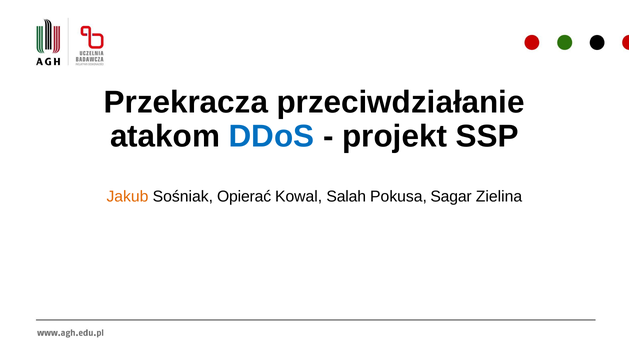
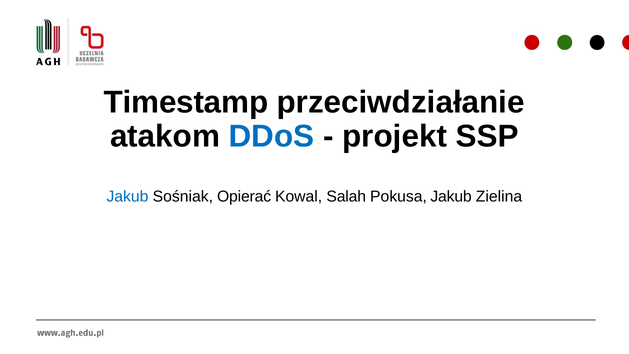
Przekracza: Przekracza -> Timestamp (186, 102)
Jakub colour: orange -> blue (127, 196)
Pokusa Sagar: Sagar -> Jakub (451, 196)
